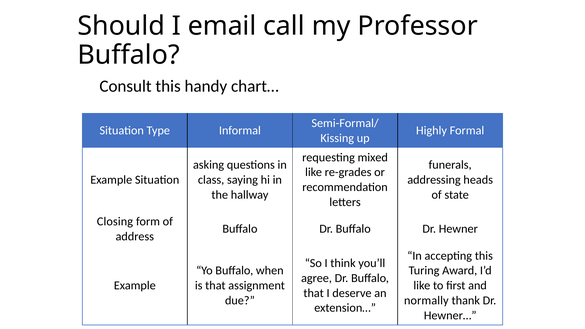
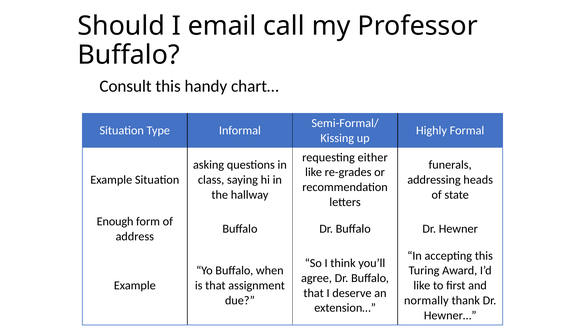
mixed: mixed -> either (373, 157)
Closing: Closing -> Enough (115, 221)
